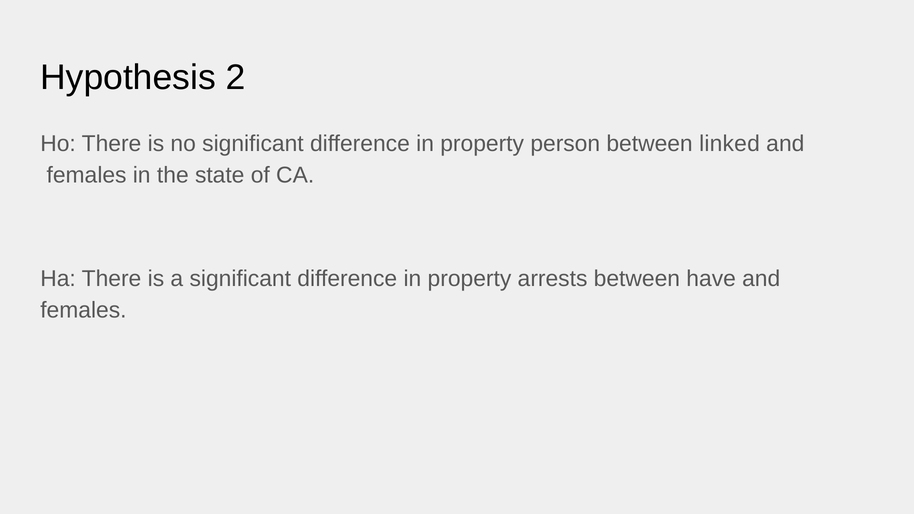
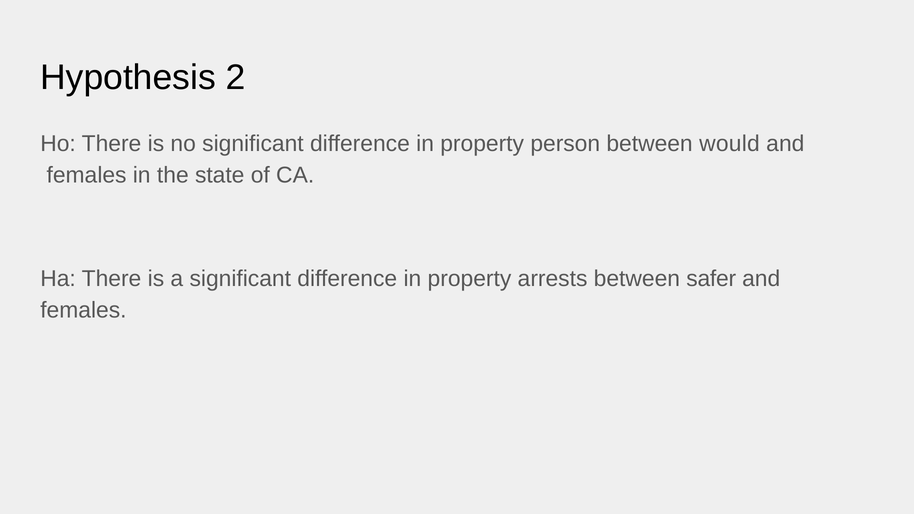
linked: linked -> would (729, 144)
have: have -> safer (711, 279)
